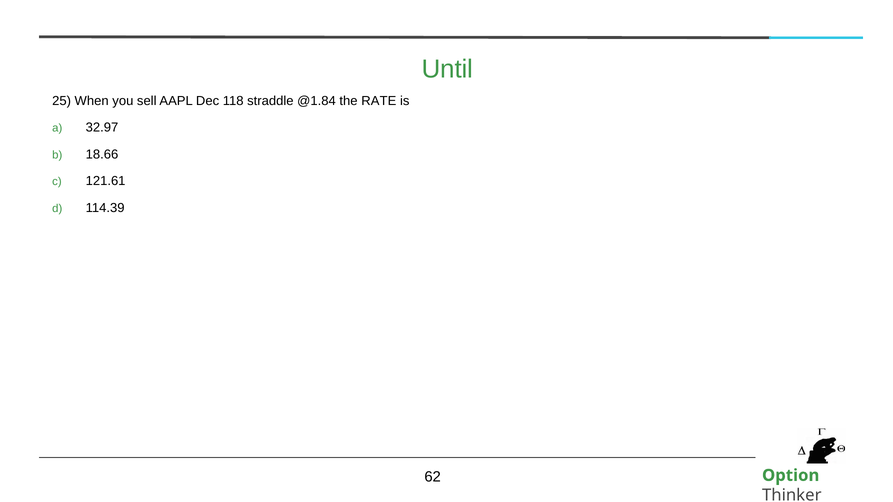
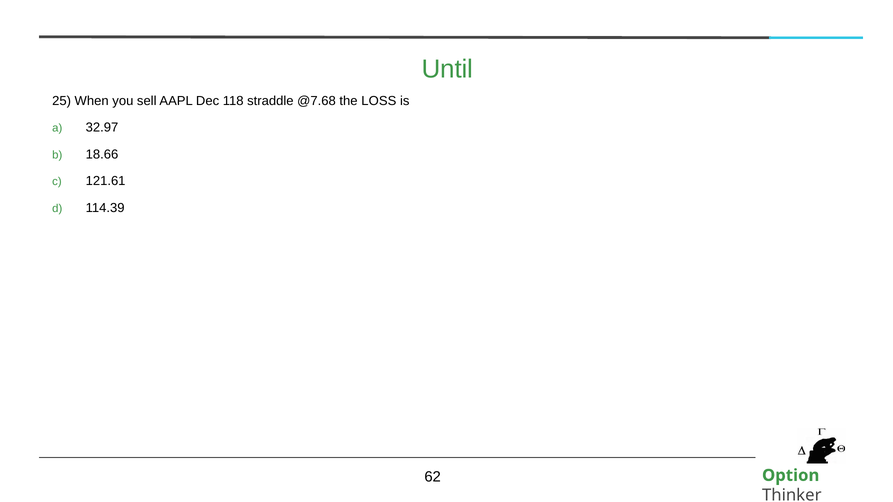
@1.84: @1.84 -> @7.68 (316, 101)
RATE: RATE -> LOSS (379, 101)
